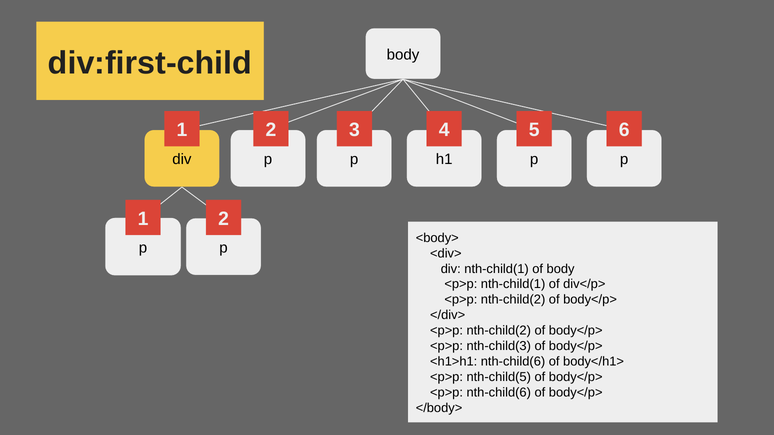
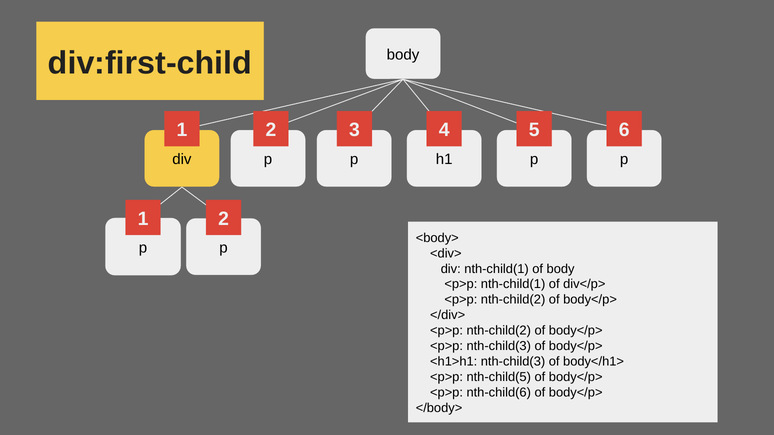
<h1>h1 nth-child(6: nth-child(6 -> nth-child(3 (513, 362)
